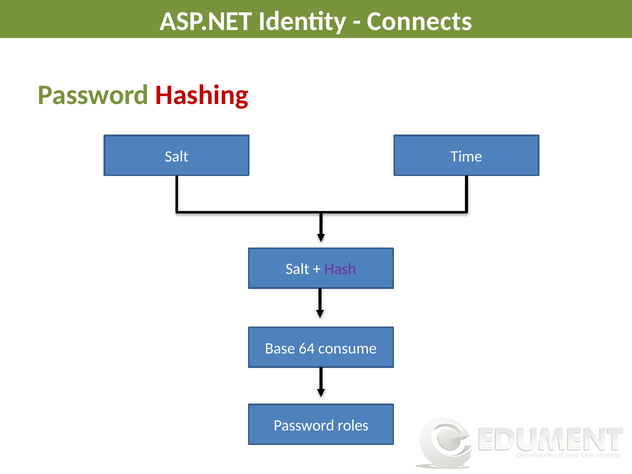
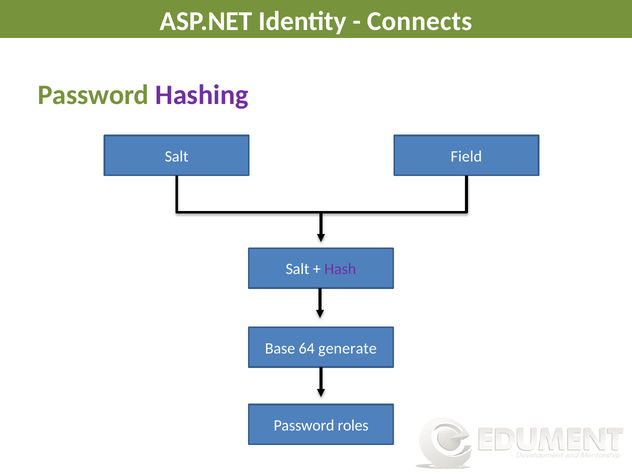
Hashing colour: red -> purple (202, 95)
Time: Time -> Field (466, 156)
consume: consume -> generate (347, 348)
